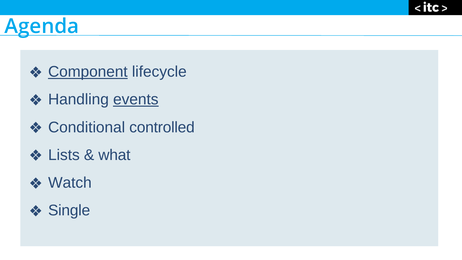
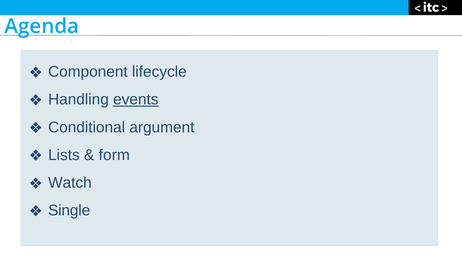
Component underline: present -> none (88, 72)
controlled: controlled -> argument (162, 127)
what: what -> form (114, 155)
